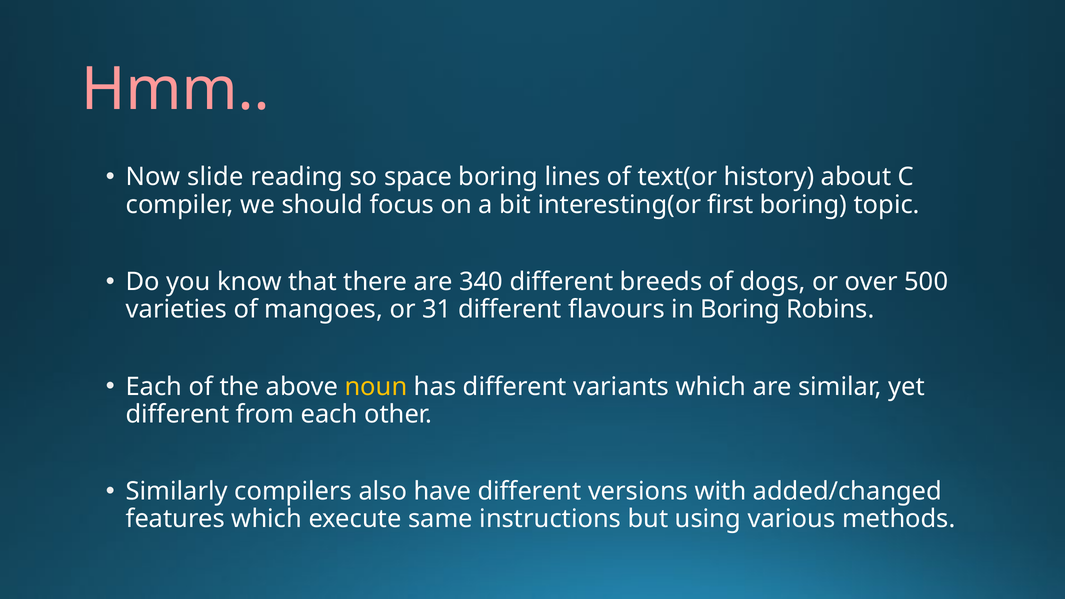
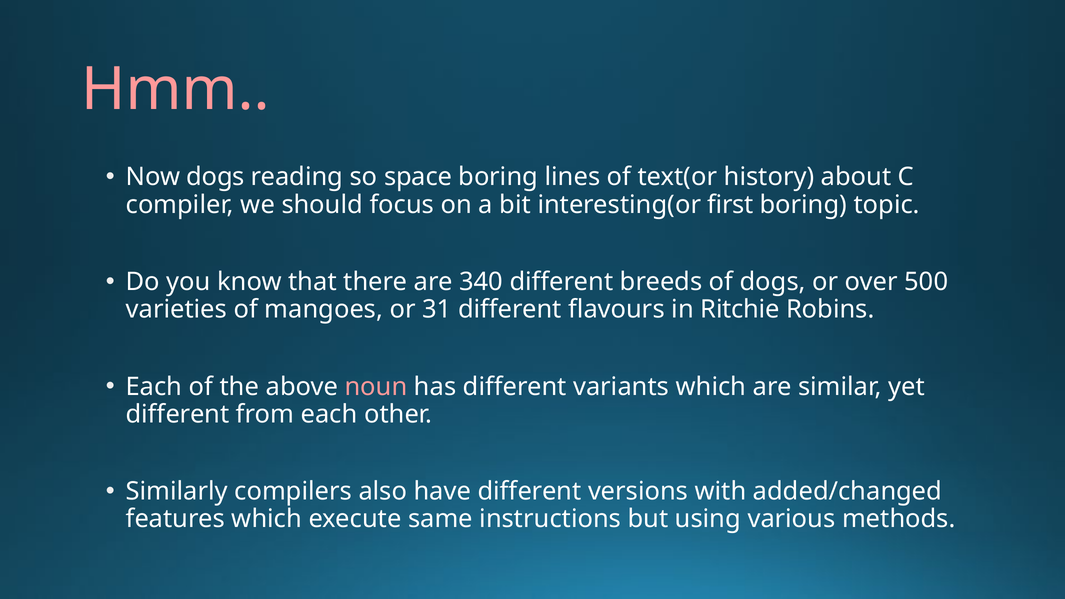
Now slide: slide -> dogs (216, 177)
in Boring: Boring -> Ritchie (740, 309)
noun colour: yellow -> pink (376, 387)
